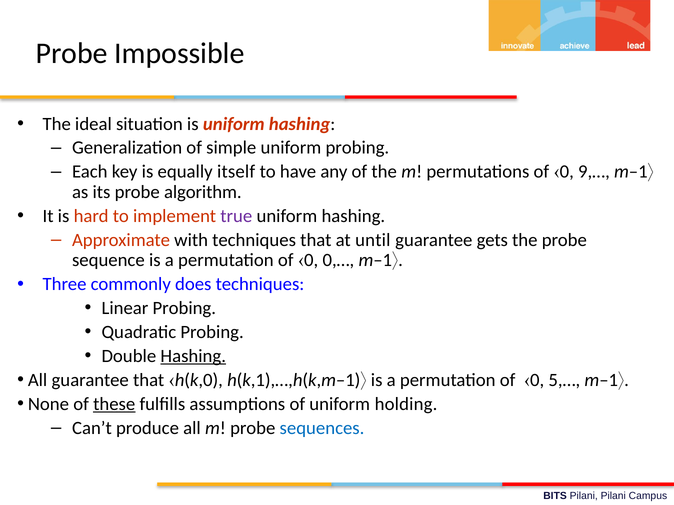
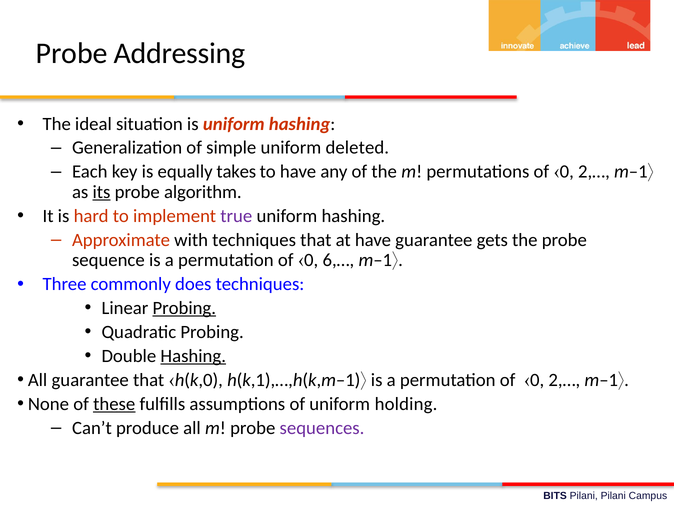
Impossible: Impossible -> Addressing (180, 54)
uniform probing: probing -> deleted (357, 148)
itself: itself -> takes (236, 172)
permutations of 0 9,…: 9,… -> 2,… (594, 172)
its underline: none -> present (102, 192)
at until: until -> have (373, 240)
0,…: 0,… -> 6,… (338, 260)
Probing underline: none -> present (184, 308)
permutation of 0 5,…: 5,… -> 2,… (564, 380)
sequences colour: blue -> purple (322, 428)
